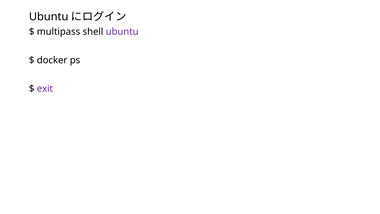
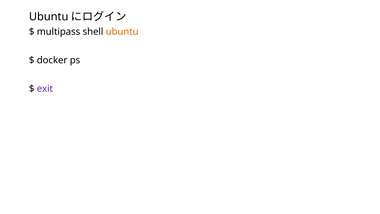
ubuntu colour: purple -> orange (122, 32)
